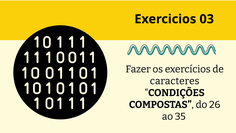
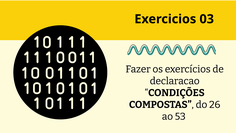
caracteres: caracteres -> declaracao (175, 81)
35: 35 -> 53 (180, 116)
